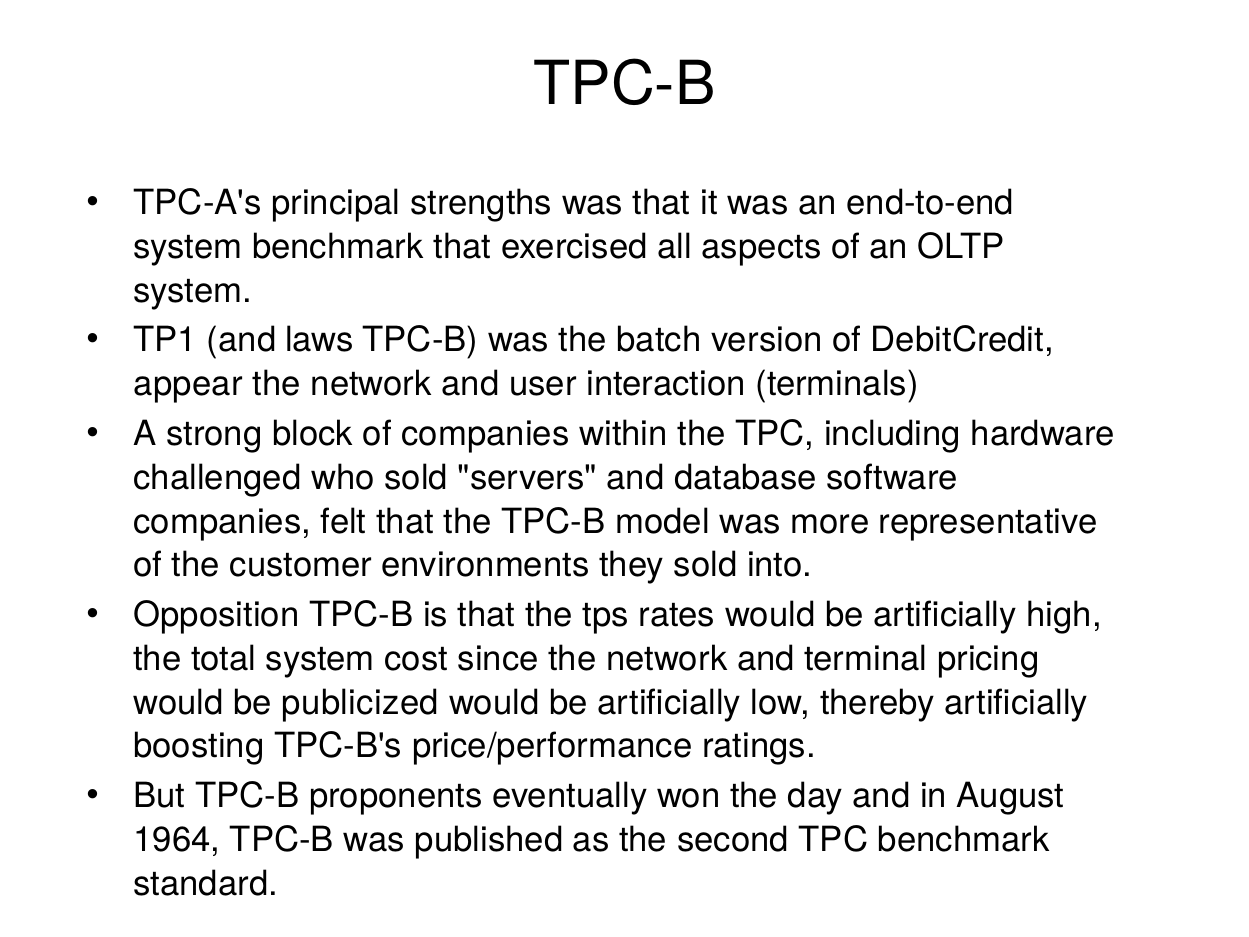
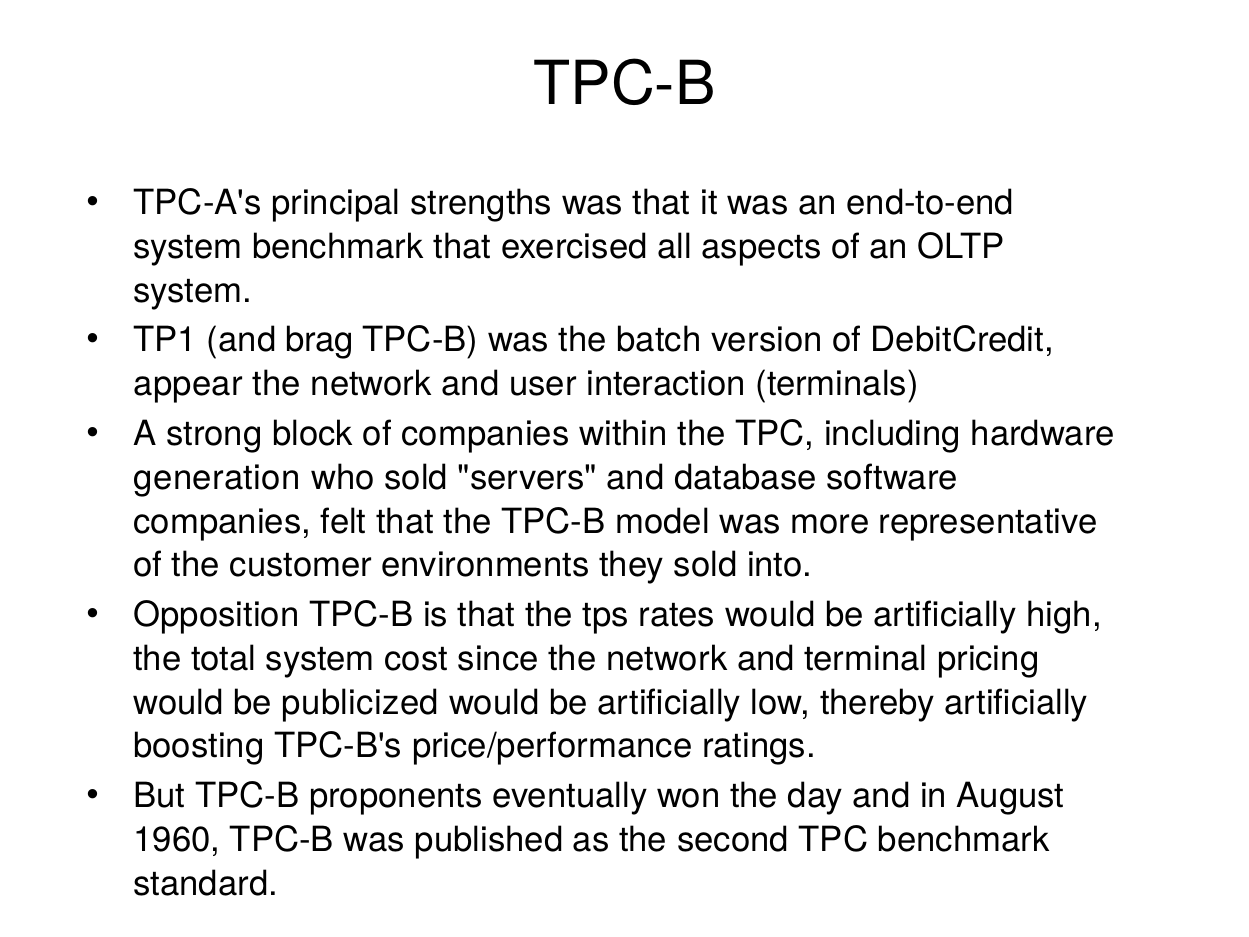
laws: laws -> brag (320, 340)
challenged: challenged -> generation (217, 478)
1964: 1964 -> 1960 (177, 840)
